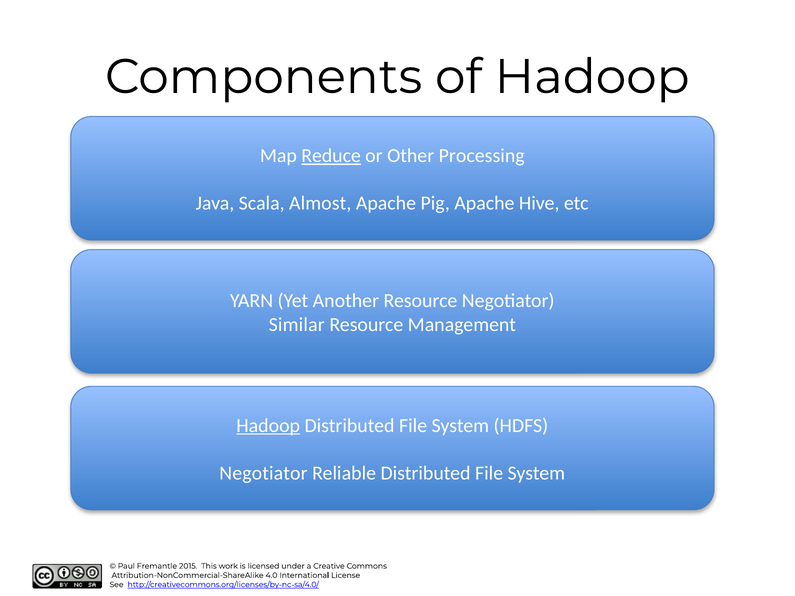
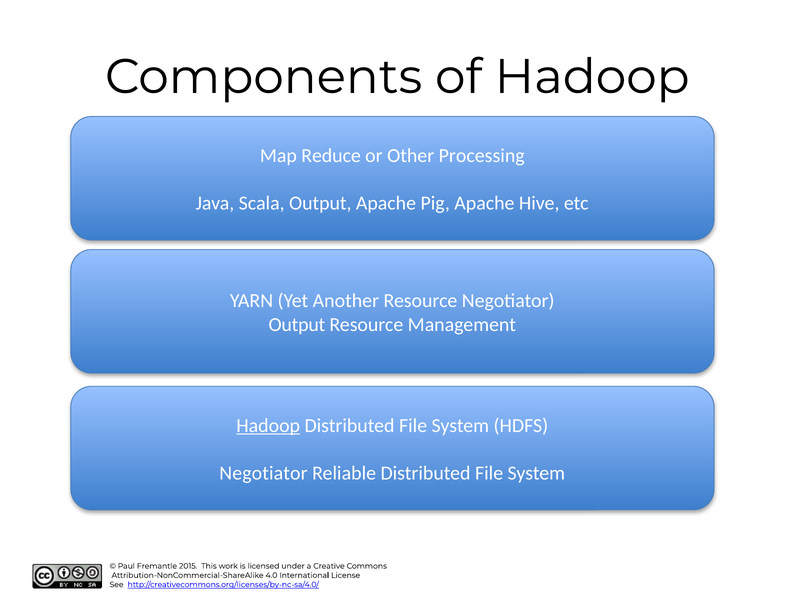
Reduce underline: present -> none (331, 156)
Scala Almost: Almost -> Output (320, 204)
Similar: Similar -> Output (297, 325)
